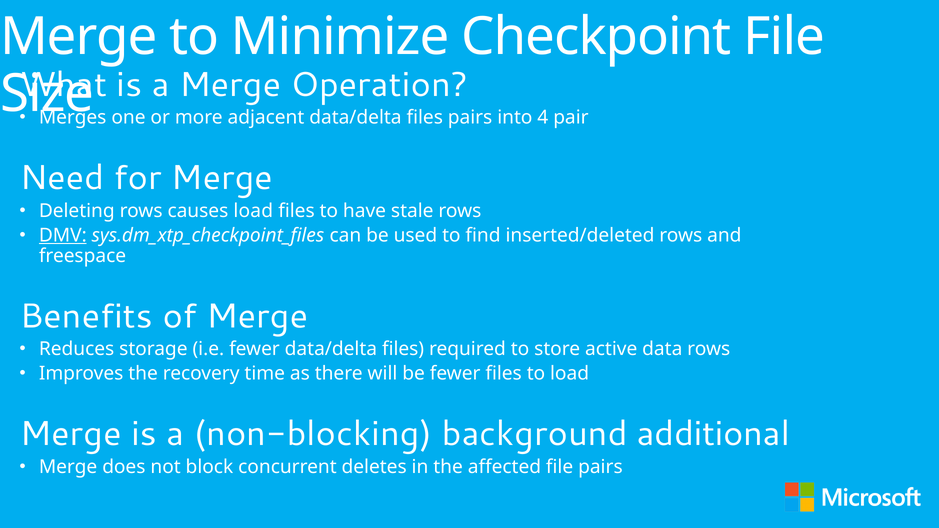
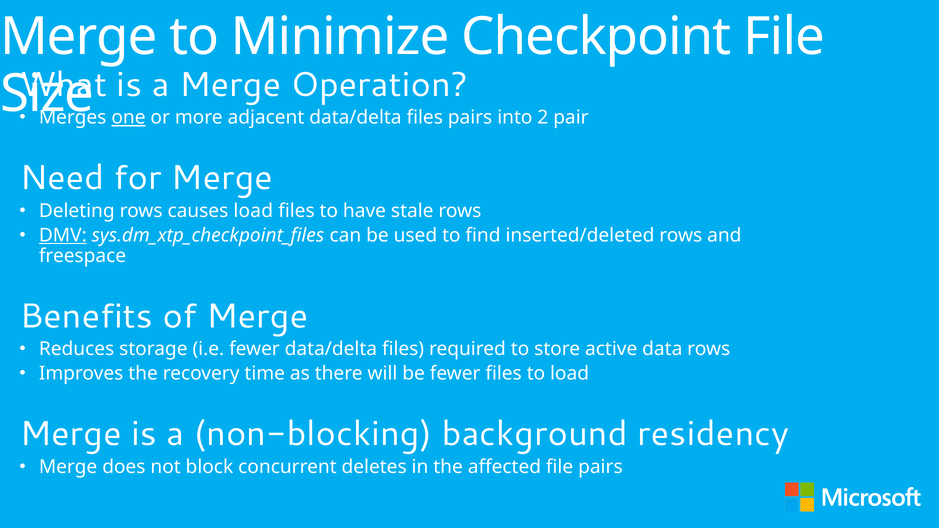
one underline: none -> present (128, 118)
4: 4 -> 2 (543, 118)
additional: additional -> residency (713, 434)
